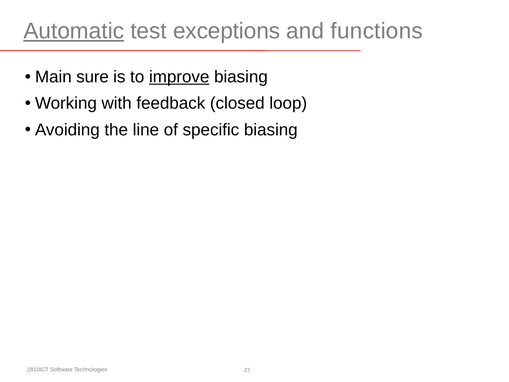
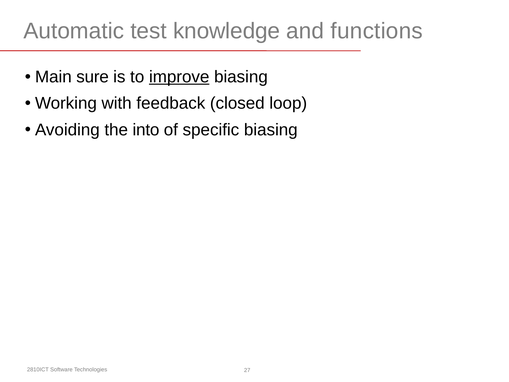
Automatic underline: present -> none (74, 31)
exceptions: exceptions -> knowledge (227, 31)
line: line -> into (146, 130)
